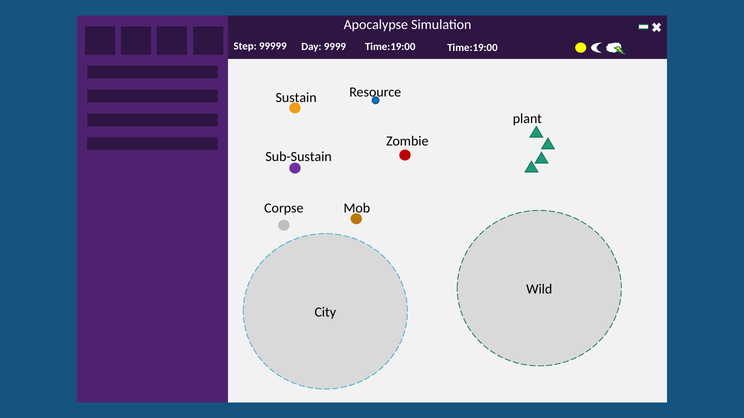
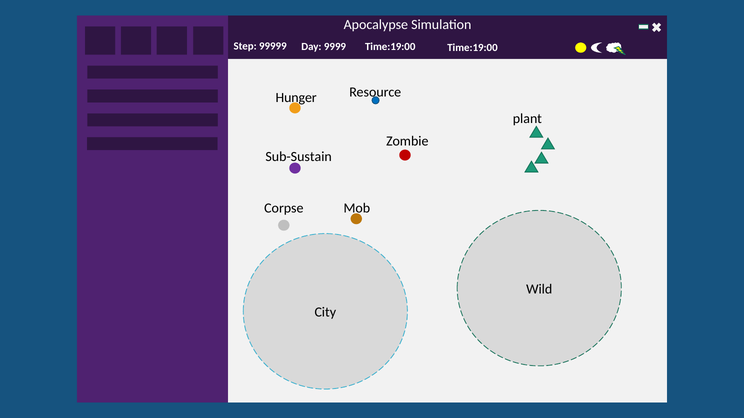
Sustain: Sustain -> Hunger (296, 98)
